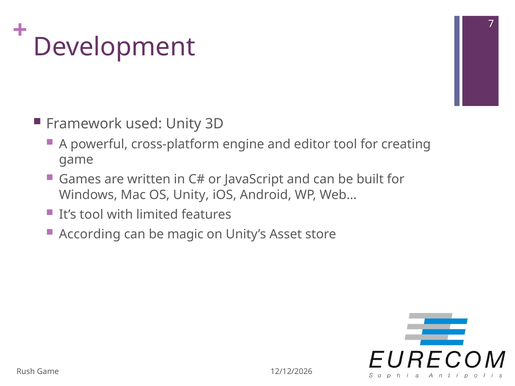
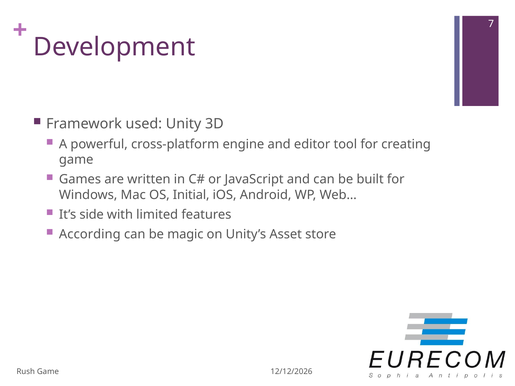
OS Unity: Unity -> Initial (191, 195)
It’s tool: tool -> side (92, 215)
